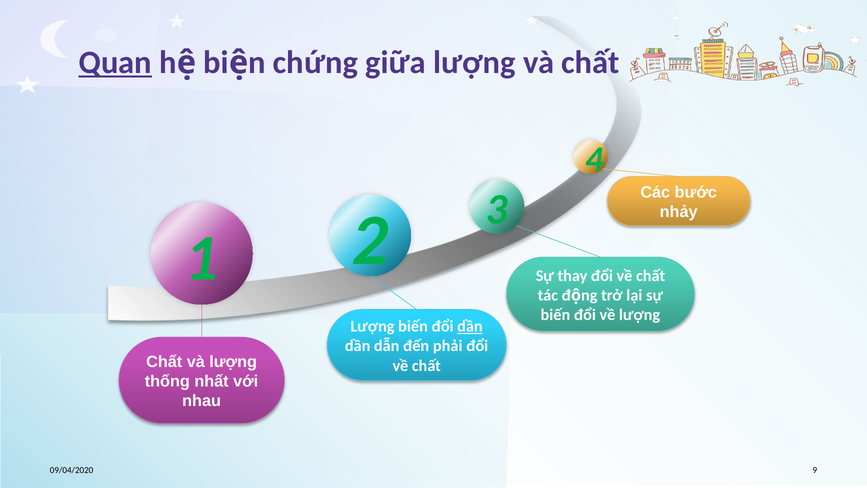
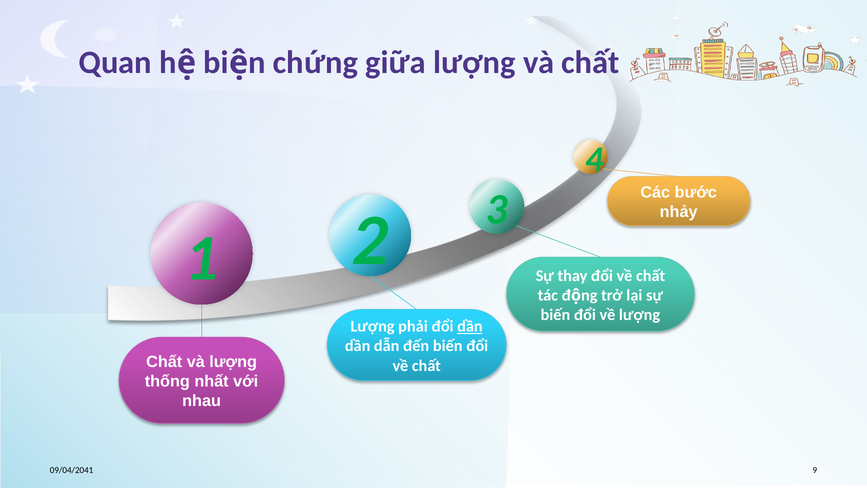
Quan underline: present -> none (115, 62)
Lượng biến: biến -> phải (413, 326)
đến phải: phải -> biến (448, 346)
09/04/2020: 09/04/2020 -> 09/04/2041 (72, 470)
